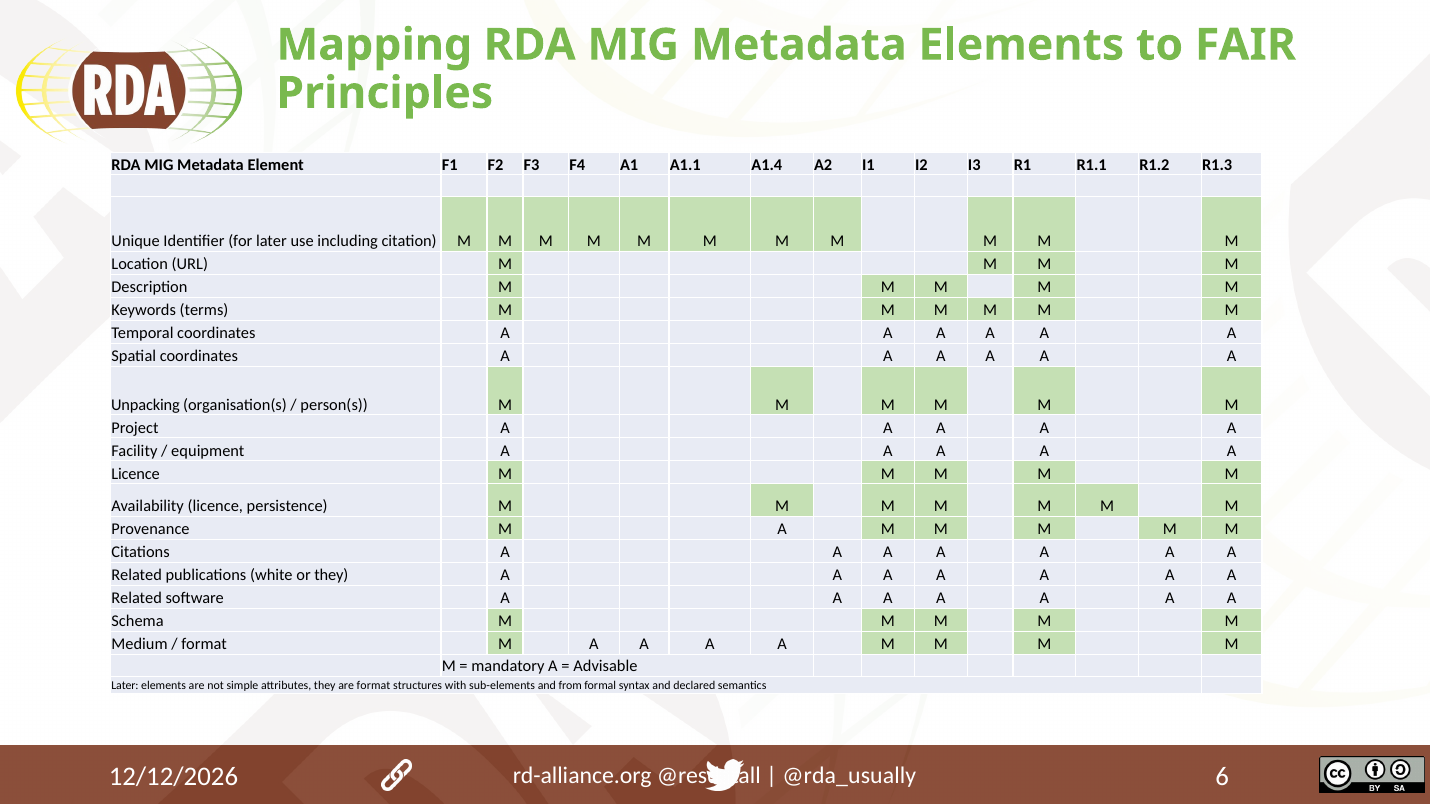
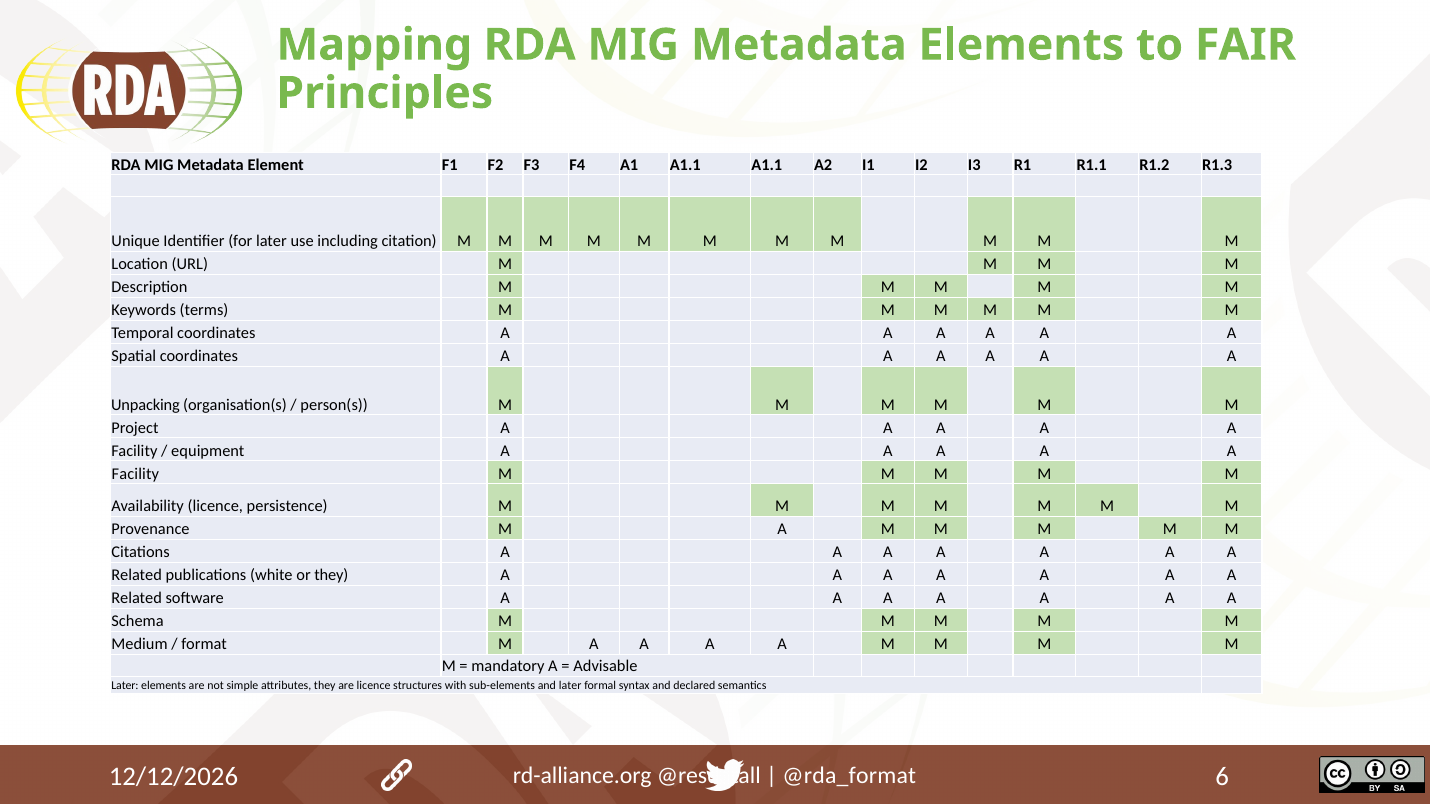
A1.1 A1.4: A1.4 -> A1.1 (767, 165)
Licence: Licence -> Facility (135, 474)
are format: format -> licence (374, 686)
and from: from -> later (570, 686)
@rda_usually: @rda_usually -> @rda_format (849, 776)
